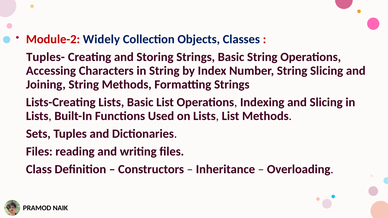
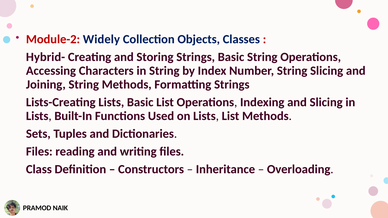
Tuples-: Tuples- -> Hybrid- (46, 57)
